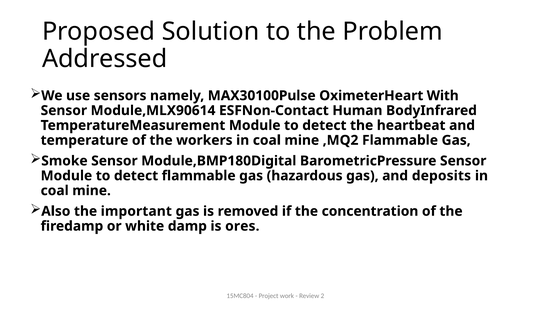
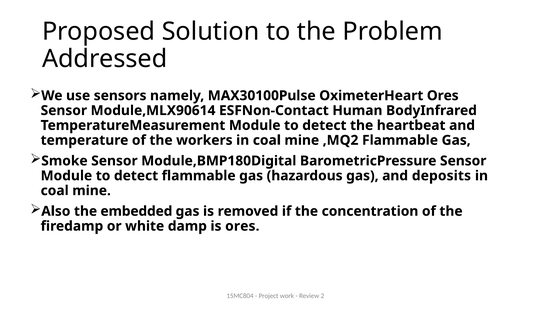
OximeterHeart With: With -> Ores (443, 96)
important: important -> embedded (136, 211)
